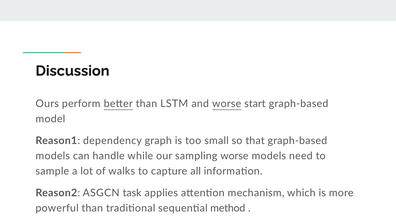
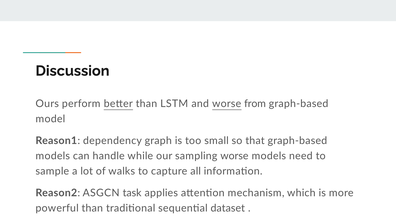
start: start -> from (255, 104)
method: method -> dataset (228, 208)
